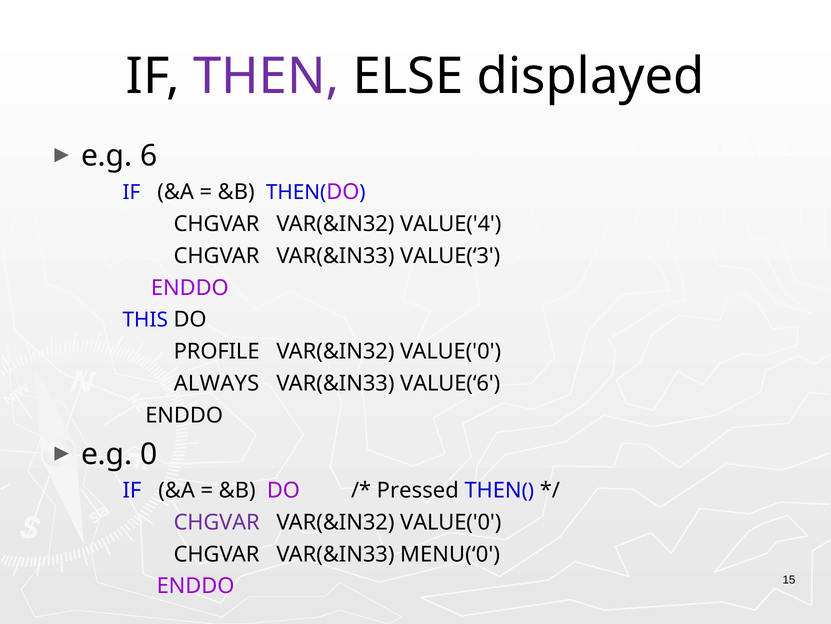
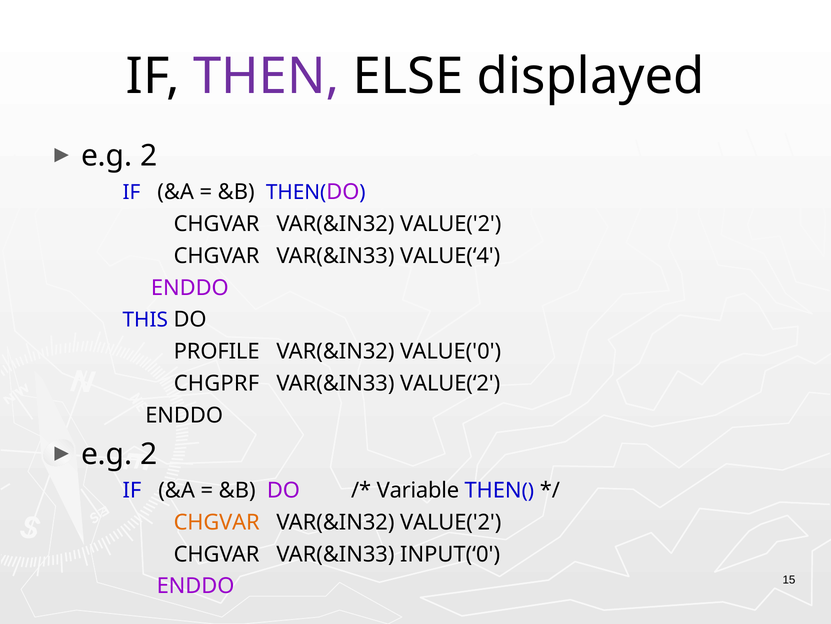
6: 6 -> 2 (149, 156)
VALUE('4: VALUE('4 -> VALUE('2 (451, 224)
VALUE(‘3: VALUE(‘3 -> VALUE(‘4 (450, 256)
ALWAYS: ALWAYS -> CHGPRF (216, 383)
VALUE(‘6: VALUE(‘6 -> VALUE(‘2 (450, 383)
0: 0 -> 2 (149, 454)
Pressed: Pressed -> Variable (418, 490)
CHGVAR colour: purple -> orange (217, 522)
VALUE('0: VALUE('0 -> VALUE('2 (451, 522)
MENU(‘0: MENU(‘0 -> INPUT(‘0 (450, 554)
